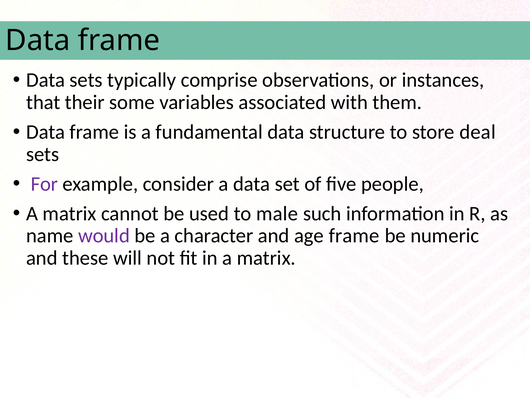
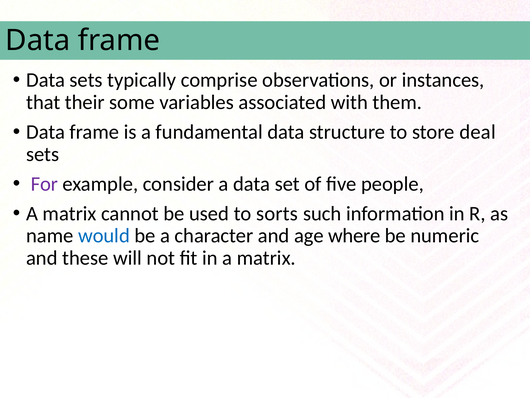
male: male -> sorts (277, 213)
would colour: purple -> blue (104, 236)
age frame: frame -> where (354, 236)
